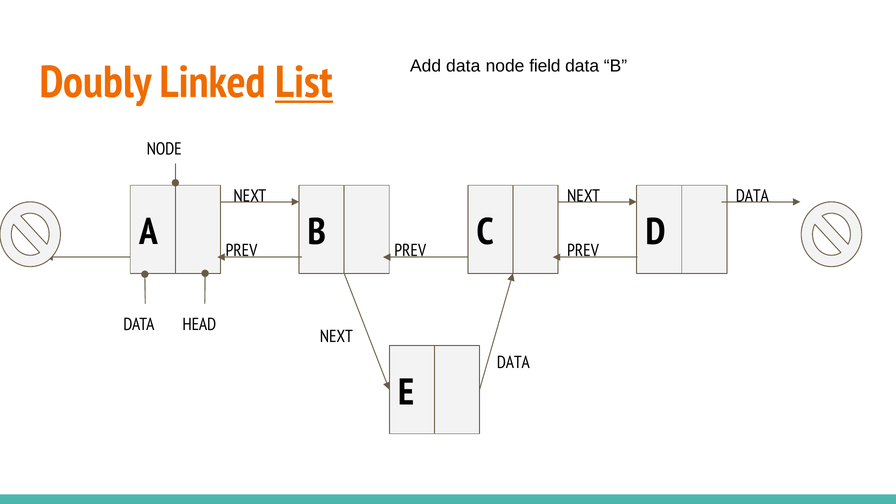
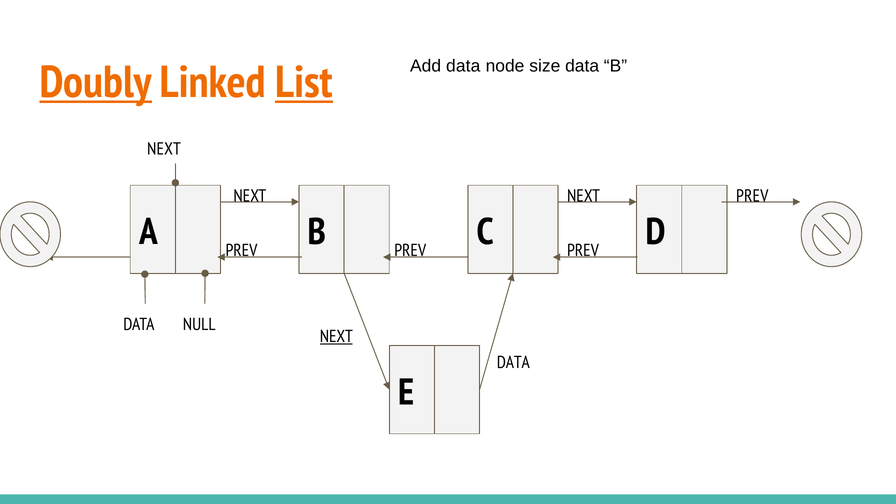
field: field -> size (545, 66)
Doubly underline: none -> present (96, 83)
NODE: NODE -> NEXT (164, 149)
NEXT DATA: DATA -> PREV (752, 196)
HEAD: HEAD -> NULL (199, 325)
NEXT underline: none -> present (336, 337)
